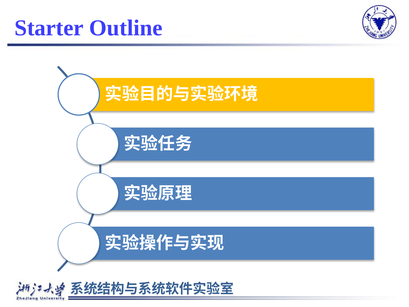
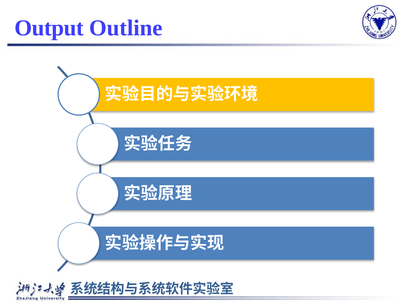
Starter: Starter -> Output (49, 28)
